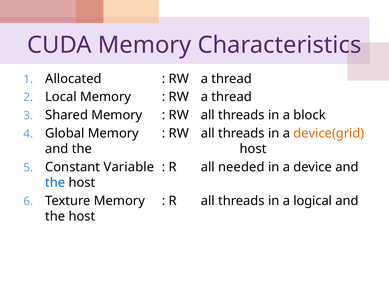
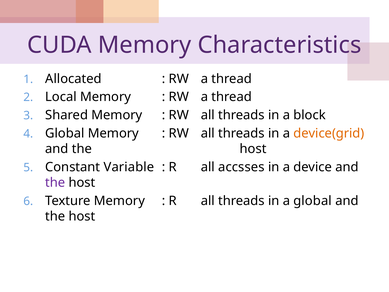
needed: needed -> accsses (241, 167)
the colour: blue -> purple (55, 182)
a logical: logical -> global (313, 201)
